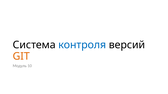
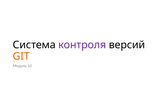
контроля colour: blue -> purple (82, 45)
